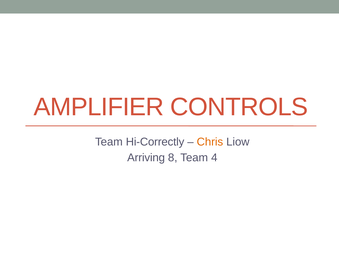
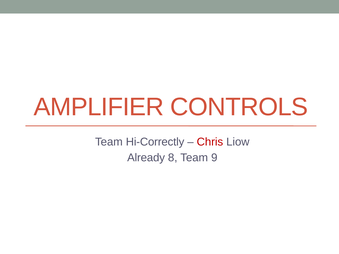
Chris colour: orange -> red (210, 142)
Arriving: Arriving -> Already (146, 158)
4: 4 -> 9 (214, 158)
